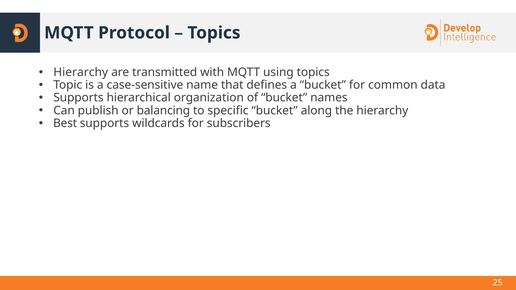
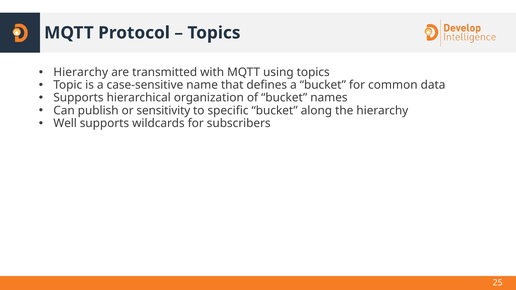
balancing: balancing -> sensitivity (163, 111)
Best: Best -> Well (65, 123)
